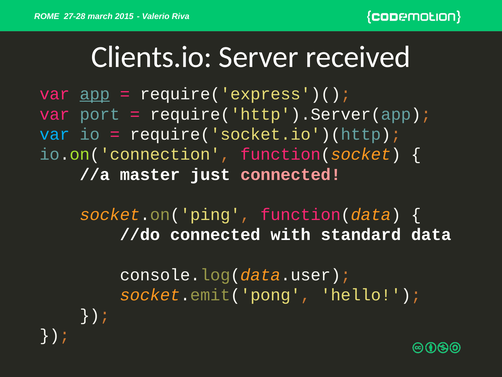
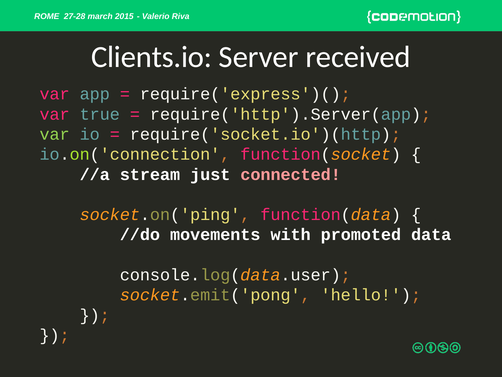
app underline: present -> none (95, 94)
port: port -> true (100, 114)
var colour: light blue -> light green (55, 134)
master: master -> stream (150, 174)
//do connected: connected -> movements (215, 234)
standard: standard -> promoted (361, 234)
